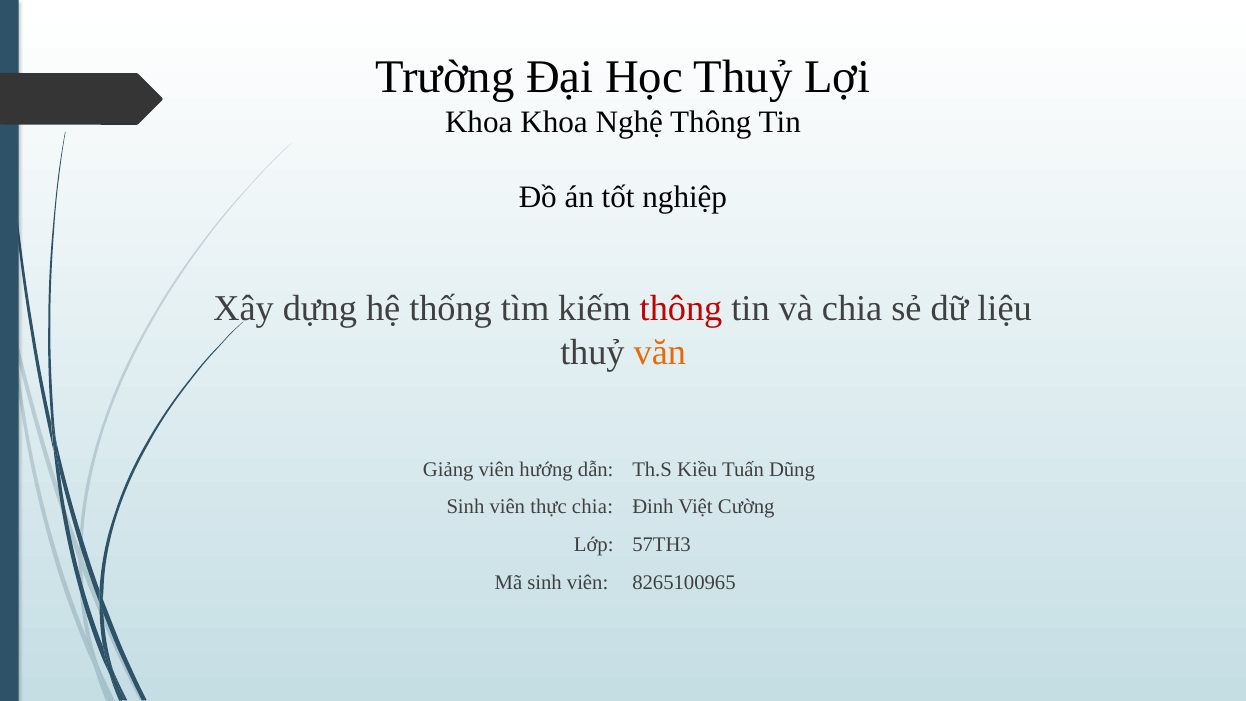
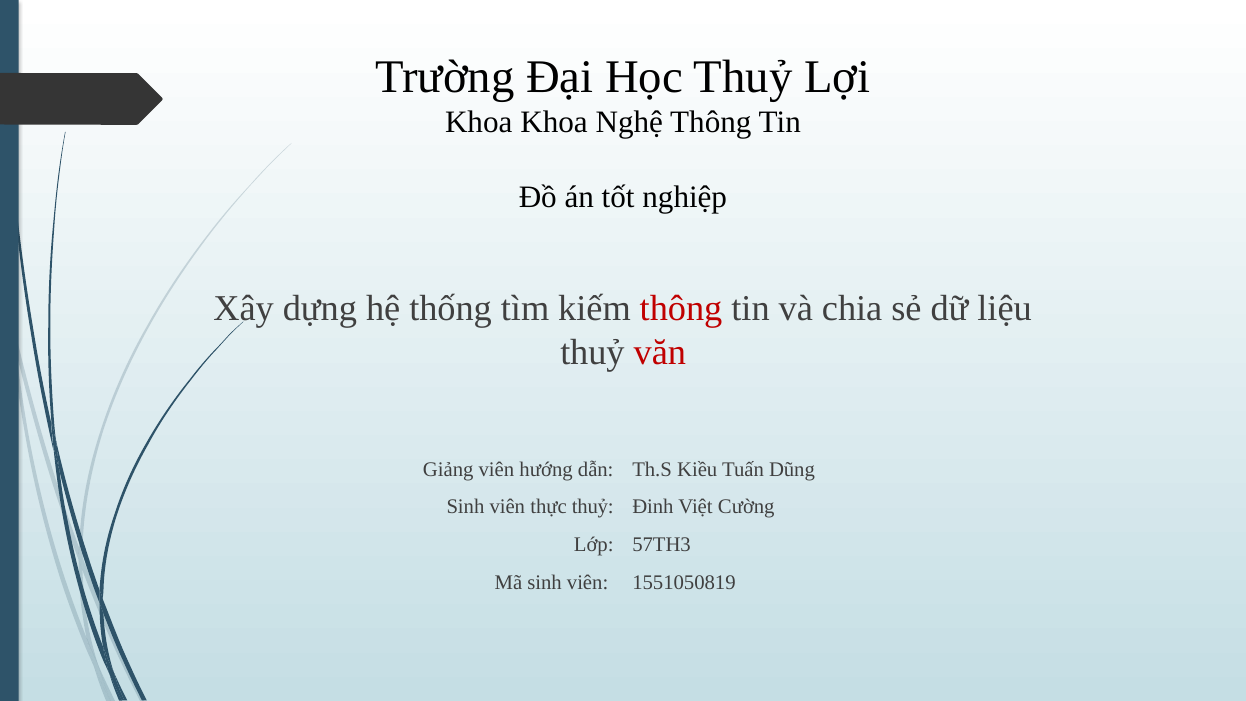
văn colour: orange -> red (660, 352)
thực chia: chia -> thuỷ (593, 507)
8265100965: 8265100965 -> 1551050819 (684, 583)
